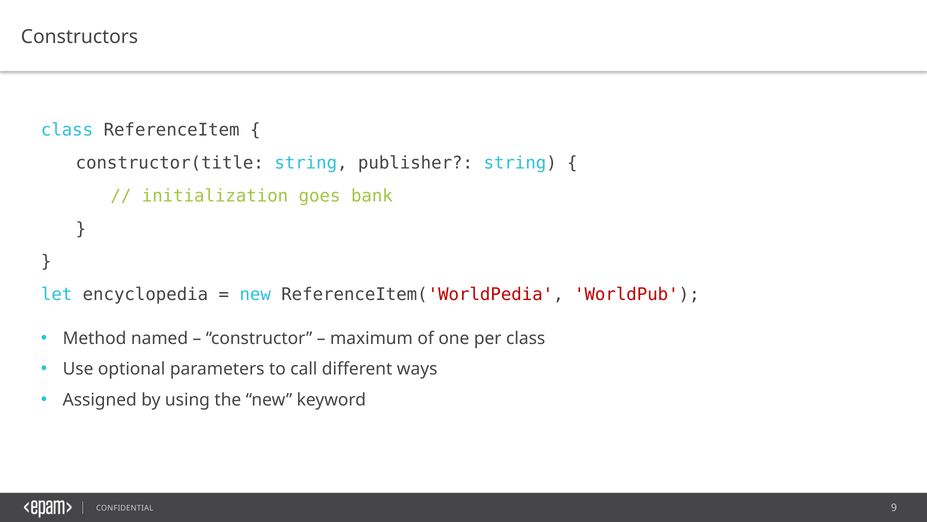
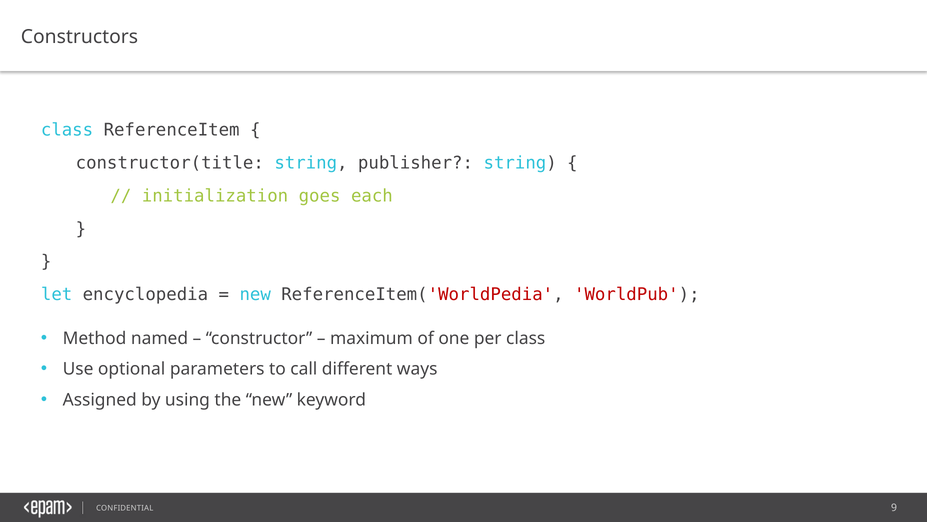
bank: bank -> each (372, 196)
